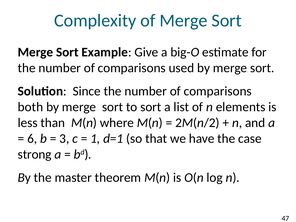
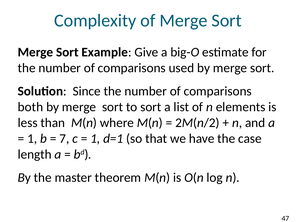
6: 6 -> 1 (32, 139)
3: 3 -> 7 (64, 139)
strong: strong -> length (35, 154)
